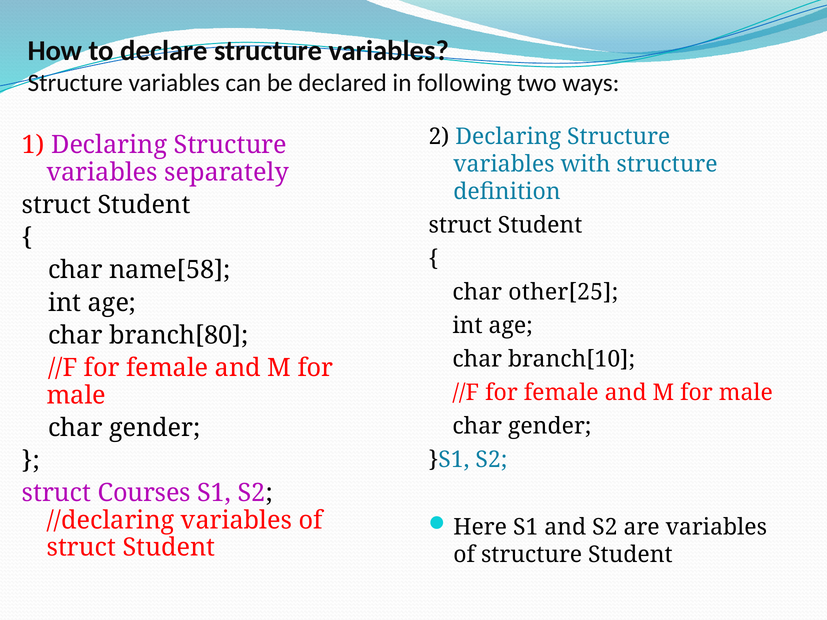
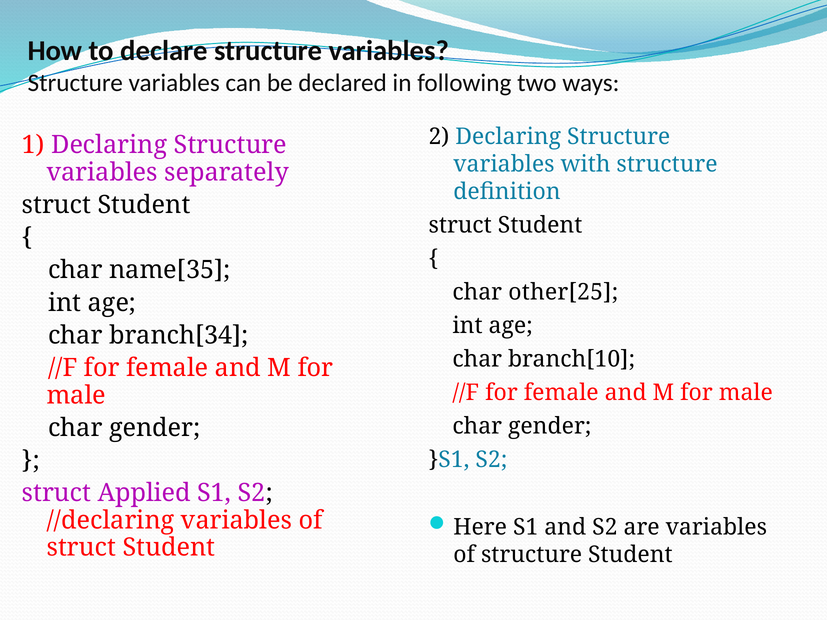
name[58: name[58 -> name[35 (170, 270)
branch[80: branch[80 -> branch[34 (179, 335)
Courses: Courses -> Applied (144, 493)
